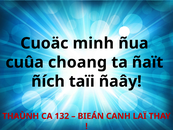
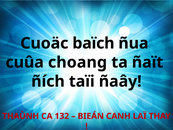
minh: minh -> baïch (93, 43)
